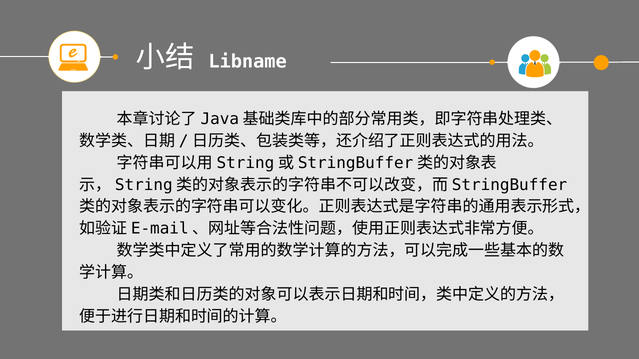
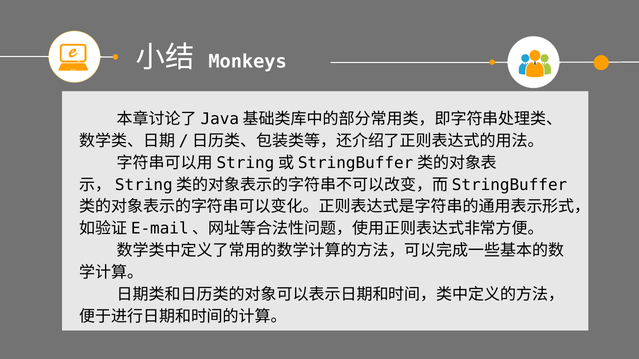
Libname: Libname -> Monkeys (248, 62)
